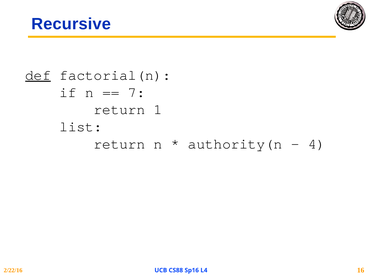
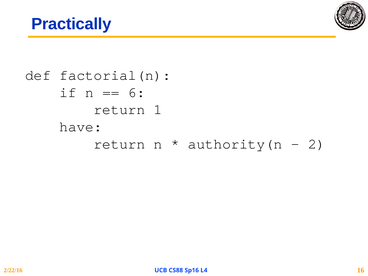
Recursive: Recursive -> Practically (71, 24)
def underline: present -> none (38, 75)
7: 7 -> 6 (137, 92)
list: list -> have (81, 127)
4: 4 -> 2 (317, 144)
